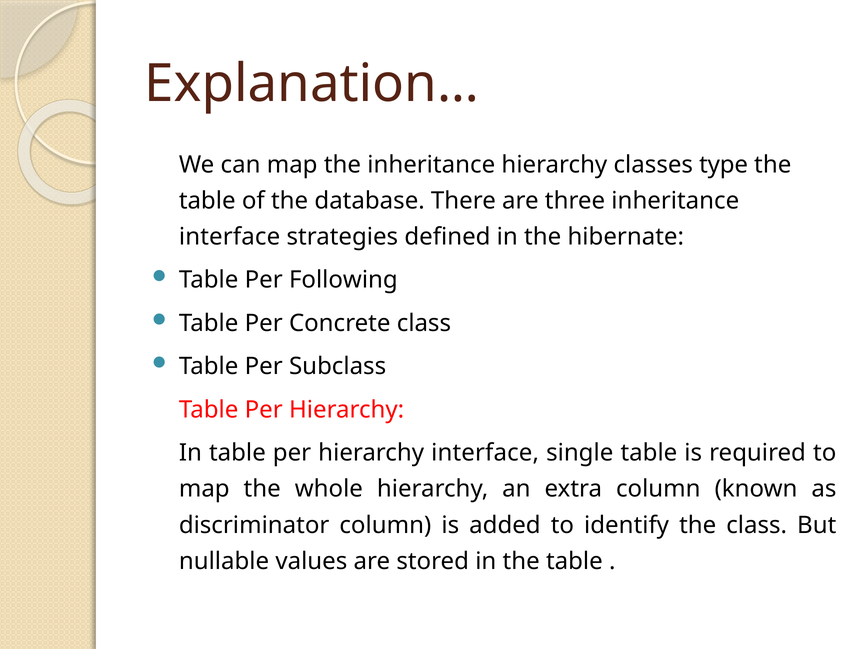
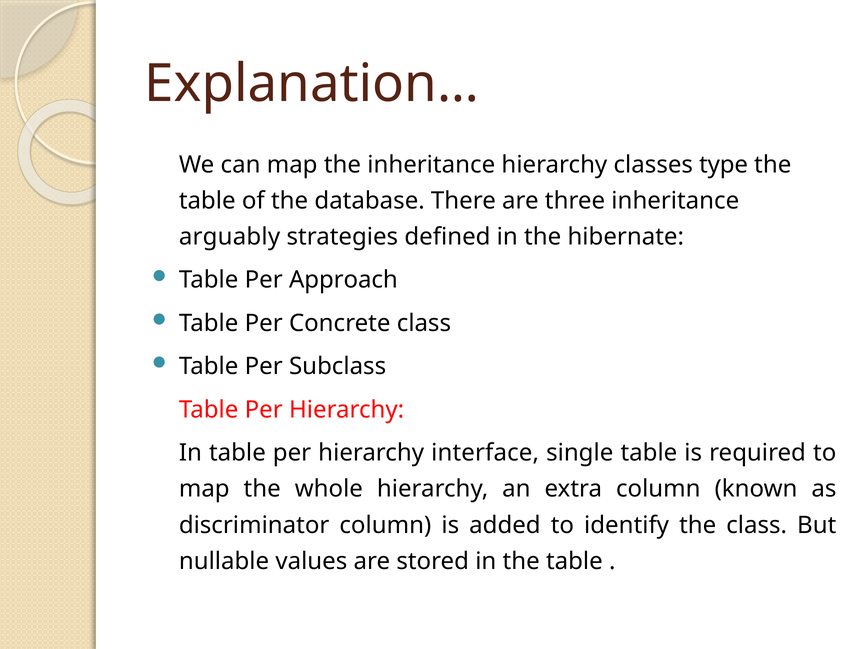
interface: interface -> arguably (230, 237)
Following: Following -> Approach (343, 280)
